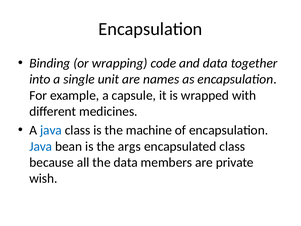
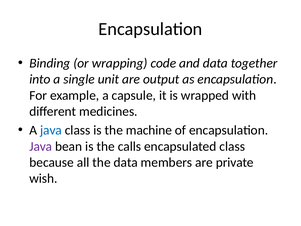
names: names -> output (161, 79)
Java colour: blue -> purple (41, 146)
args: args -> calls (129, 146)
